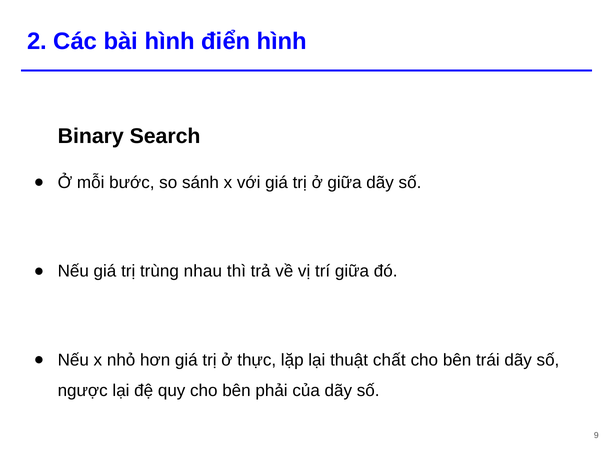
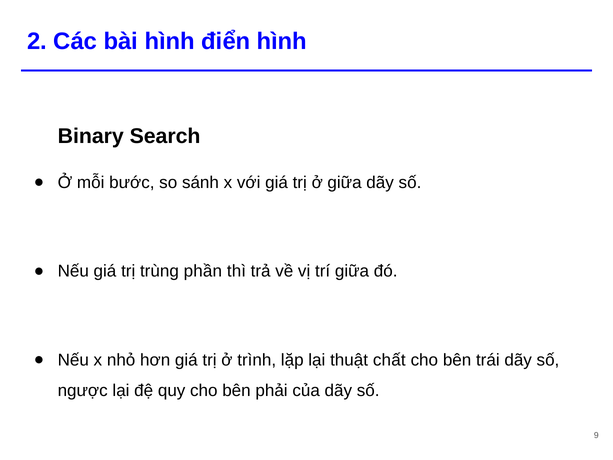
nhau: nhau -> phần (203, 271)
thực: thực -> trình (257, 360)
